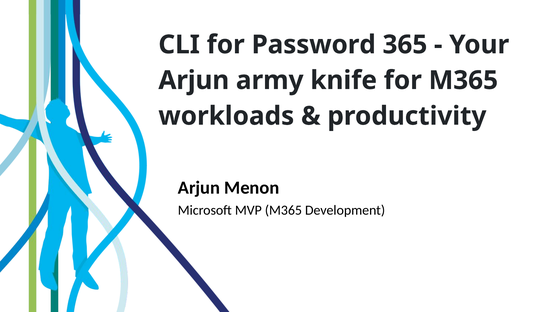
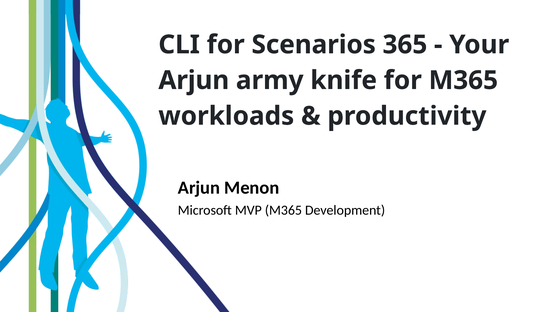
Password: Password -> Scenarios (314, 45)
